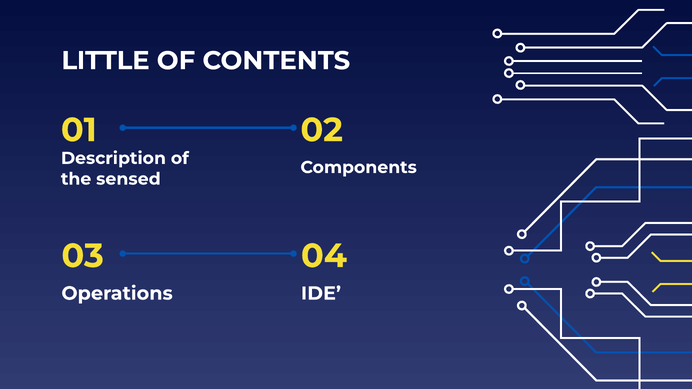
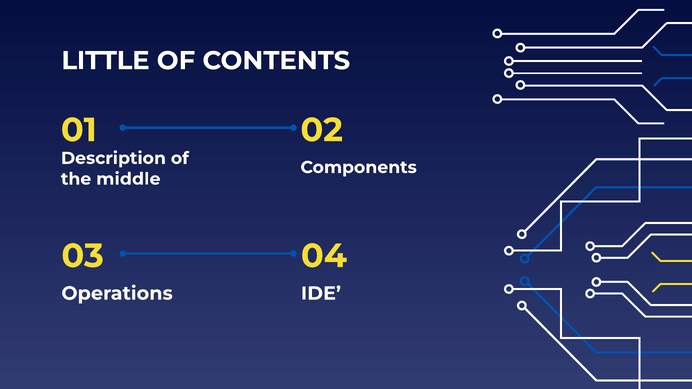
sensed: sensed -> middle (128, 179)
